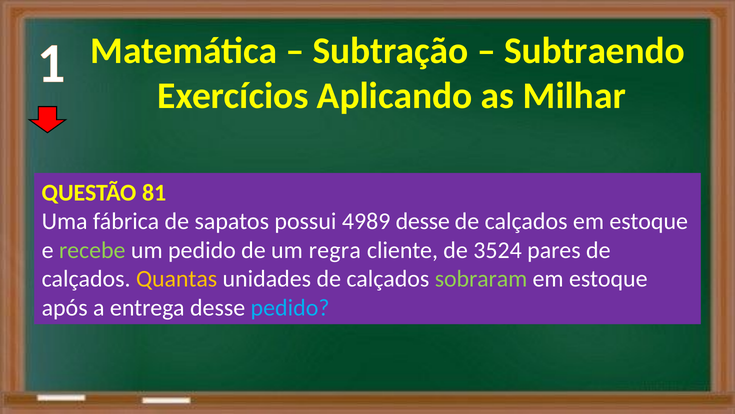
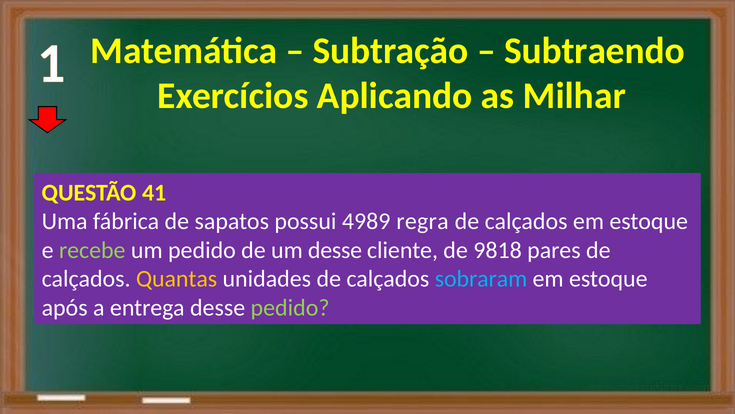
81: 81 -> 41 (154, 192)
4989 desse: desse -> regra (422, 221)
um regra: regra -> desse (335, 250)
3524: 3524 -> 9818 (498, 250)
sobraram colour: light green -> light blue (481, 279)
pedido colour: light blue -> light green (290, 307)
